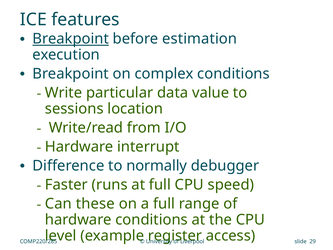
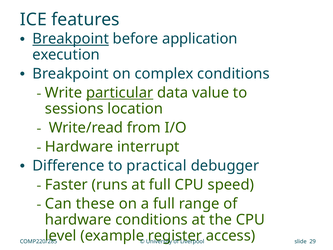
estimation: estimation -> application (200, 39)
particular underline: none -> present (120, 93)
normally: normally -> practical (157, 166)
